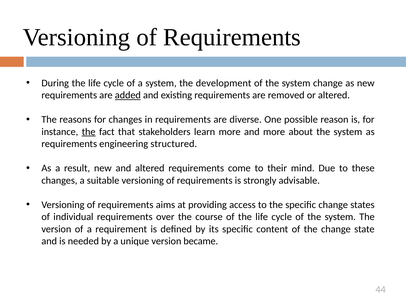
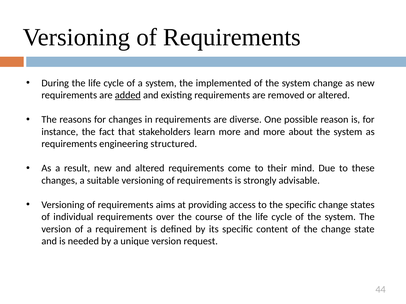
development: development -> implemented (224, 83)
the underline: present -> none (89, 132)
became: became -> request (201, 242)
